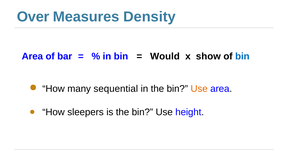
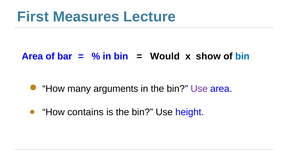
Over: Over -> First (33, 17)
Density: Density -> Lecture (150, 17)
sequential: sequential -> arguments (116, 89)
Use colour: orange -> purple (199, 89)
sleepers: sleepers -> contains (85, 112)
